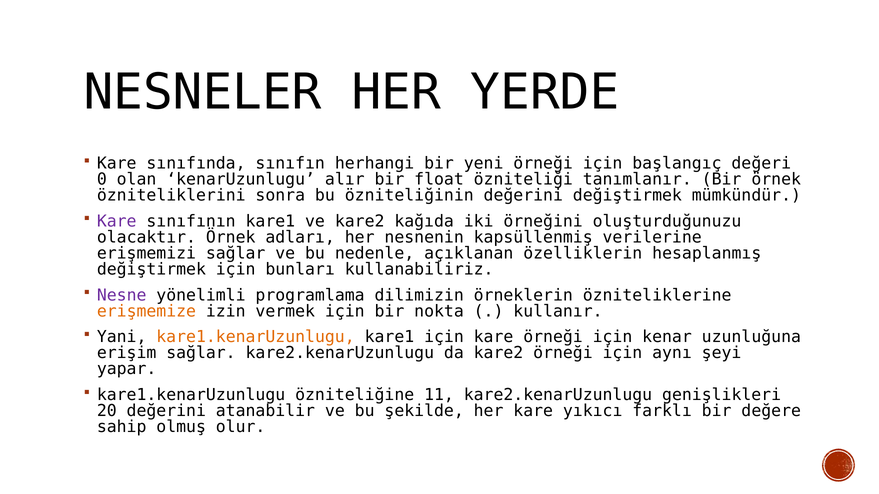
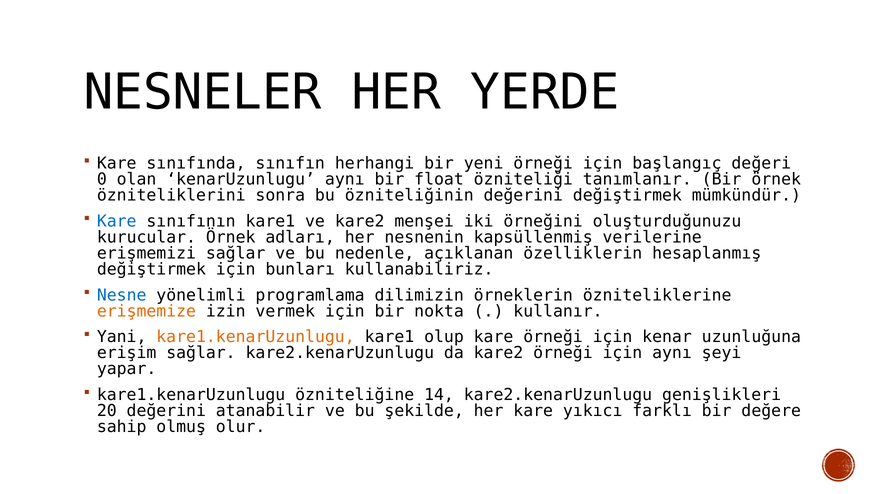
kenarUzunlugu alır: alır -> aynı (345, 180)
Kare colour: purple -> blue (117, 222)
kağıda: kağıda -> menşei (424, 222)
olacaktır: olacaktır -> kurucular (146, 238)
Nesne colour: purple -> blue (122, 295)
kare1 için: için -> olup (444, 337)
11: 11 -> 14 (439, 395)
